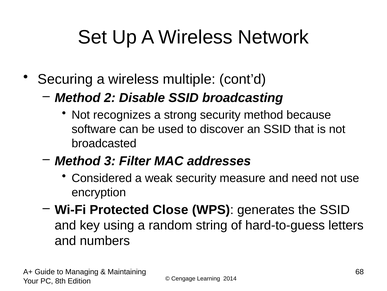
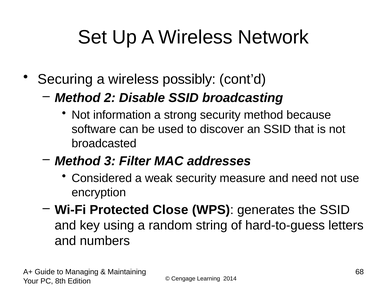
multiple: multiple -> possibly (189, 79)
recognizes: recognizes -> information (122, 115)
